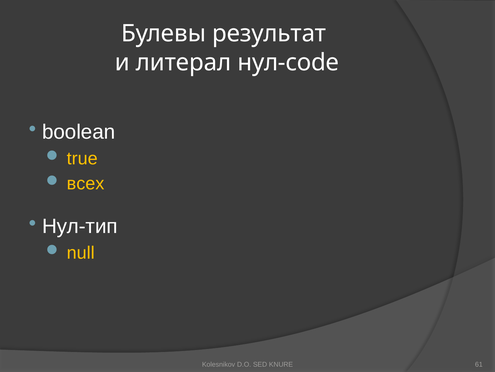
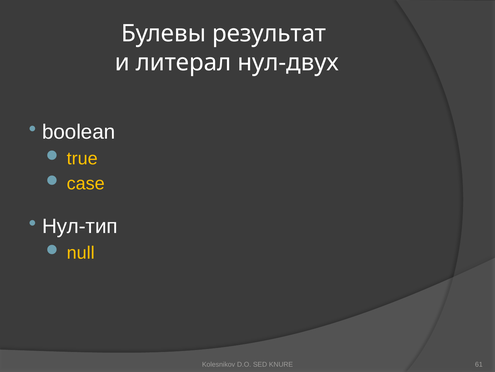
нул-code: нул-code -> нул-двух (288, 62)
всех: всех -> case (86, 183)
